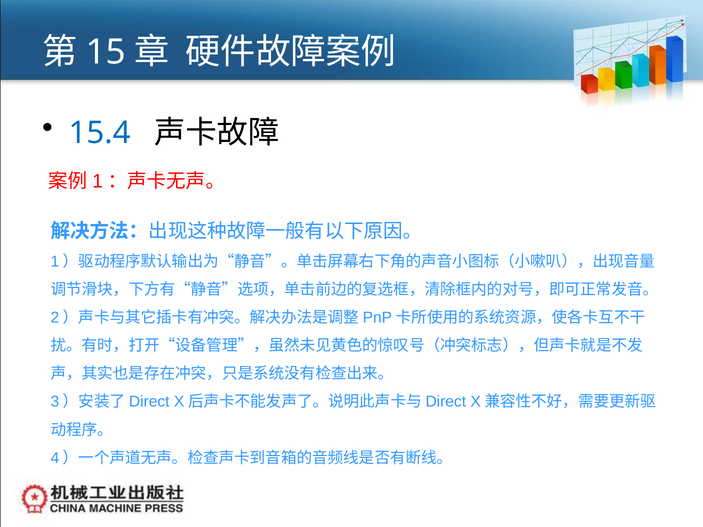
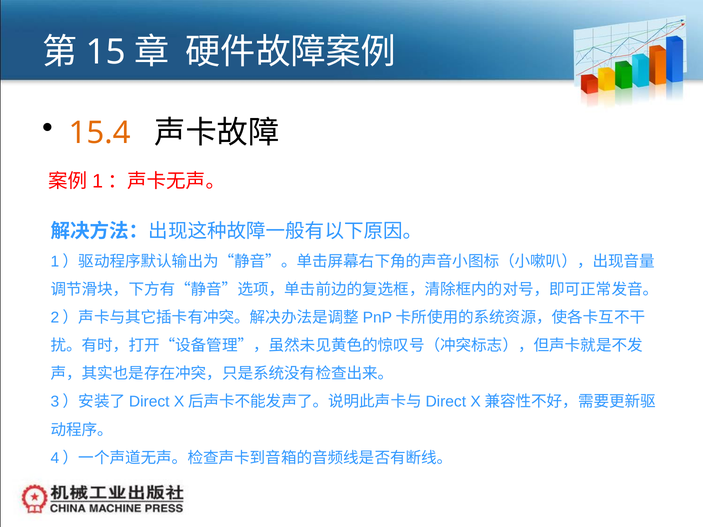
15.4 colour: blue -> orange (100, 133)
